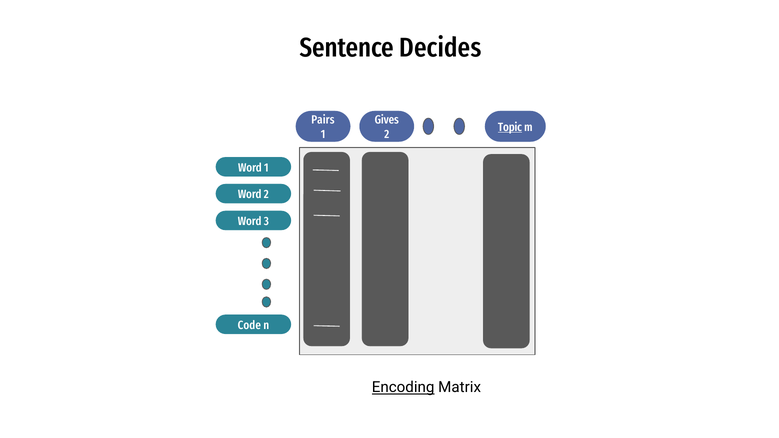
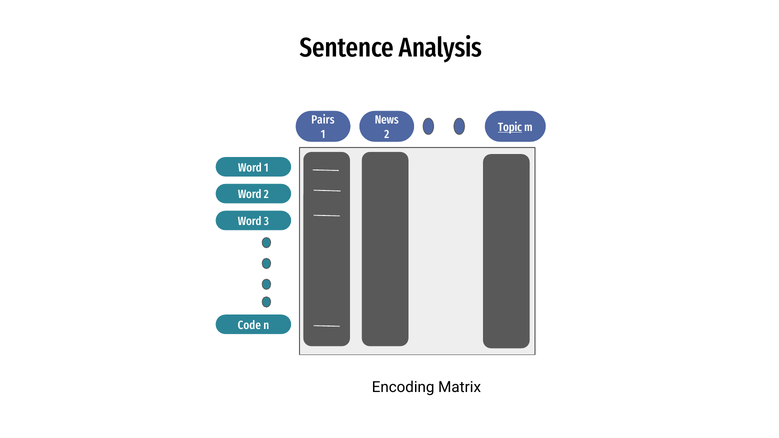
Decides: Decides -> Analysis (441, 48)
Gives: Gives -> News (387, 120)
Encoding underline: present -> none (403, 388)
